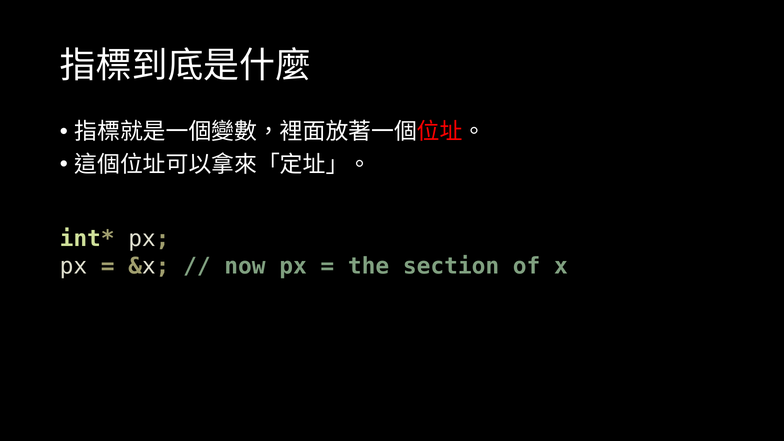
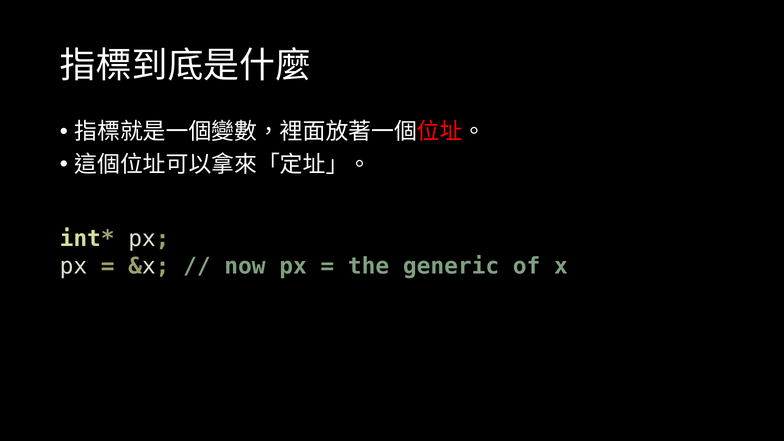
section: section -> generic (451, 266)
